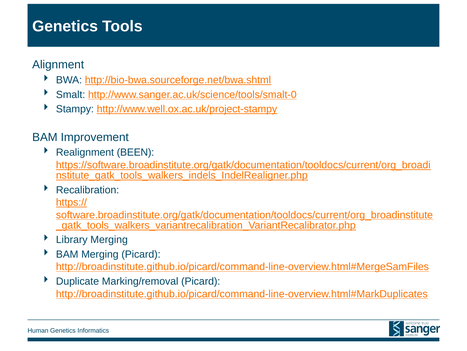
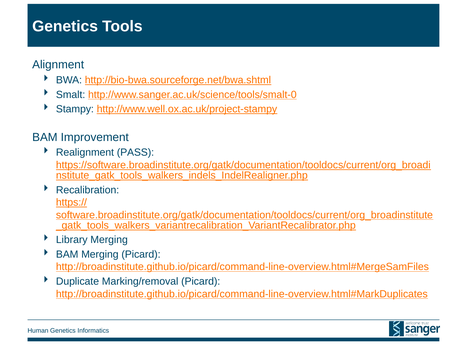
BEEN: BEEN -> PASS (135, 152)
